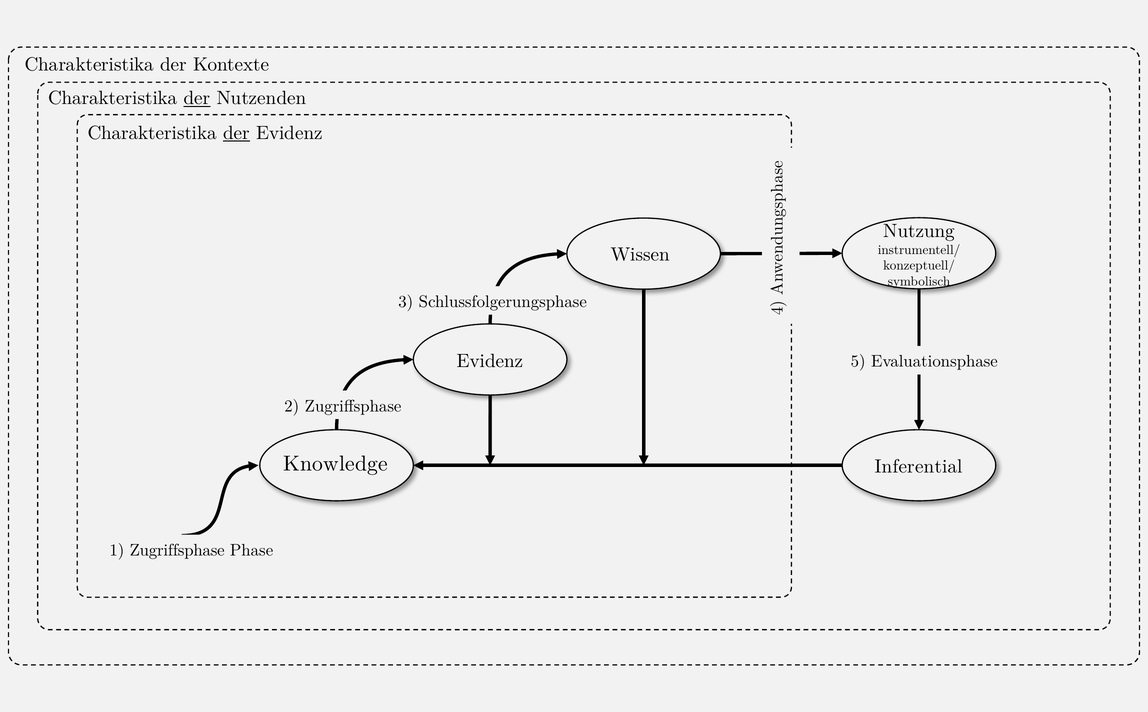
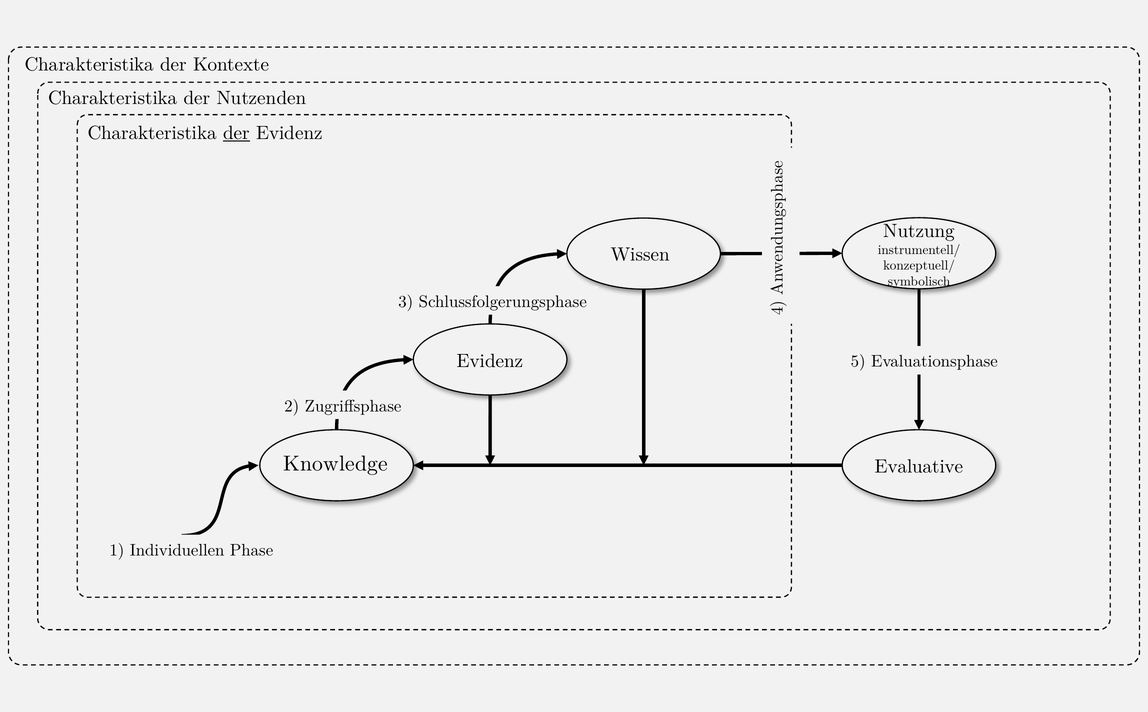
der underline: present -> none (197, 98)
Inferential: Inferential -> Evaluative (919, 466)
1 Zugriffsphase: Zugriffsphase -> Individuellen (177, 550)
